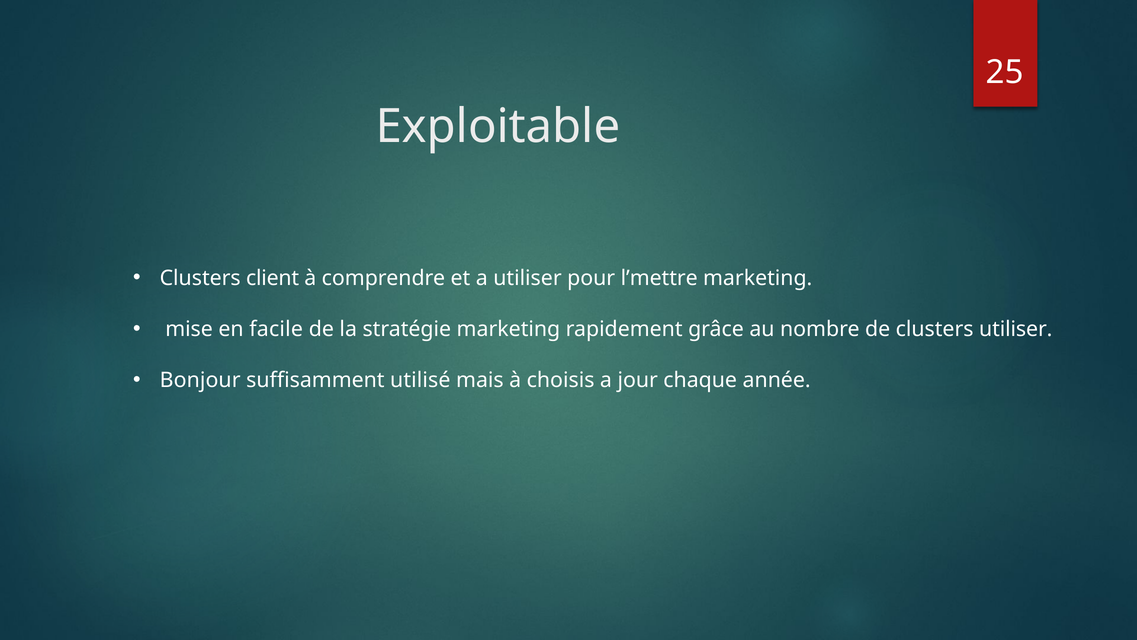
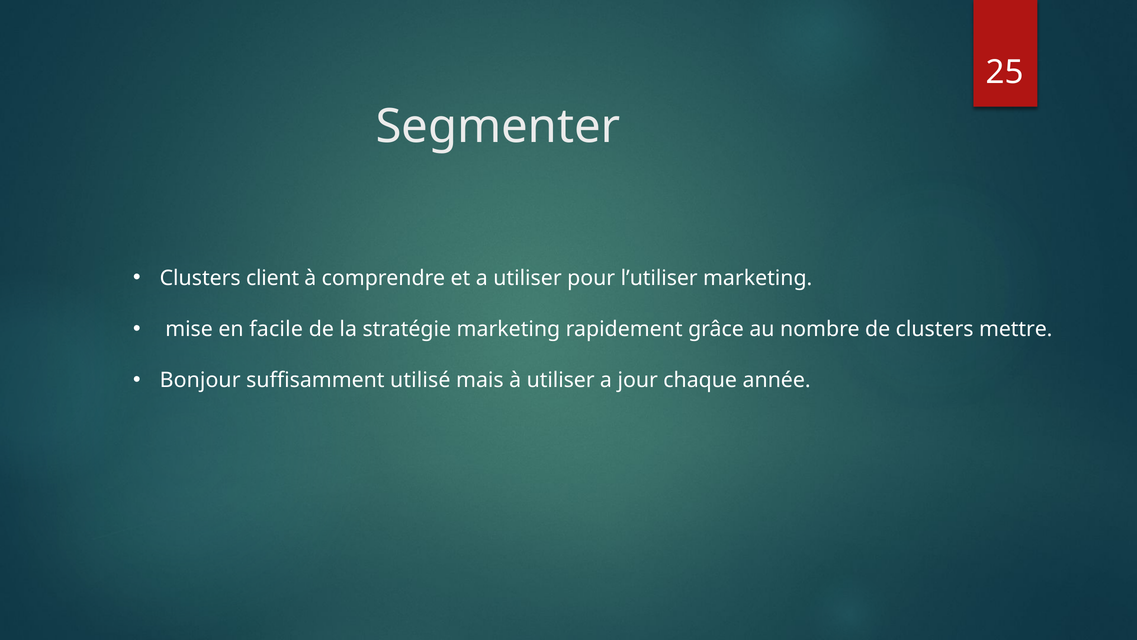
Exploitable: Exploitable -> Segmenter (498, 127)
l’mettre: l’mettre -> l’utiliser (659, 278)
clusters utiliser: utiliser -> mettre (1016, 329)
à choisis: choisis -> utiliser (561, 380)
